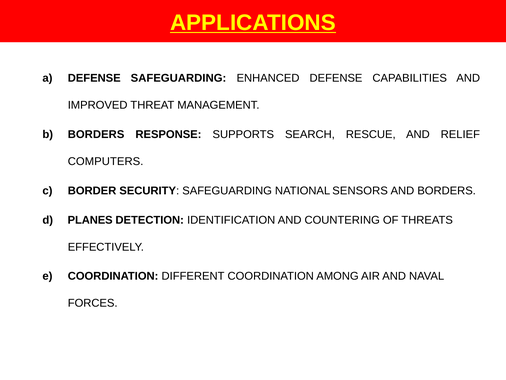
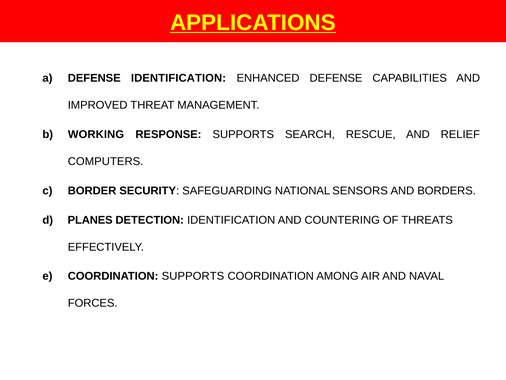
DEFENSE SAFEGUARDING: SAFEGUARDING -> IDENTIFICATION (178, 78)
BORDERS: BORDERS -> WORKING (96, 134)
COORDINATION DIFFERENT: DIFFERENT -> SUPPORTS (193, 276)
